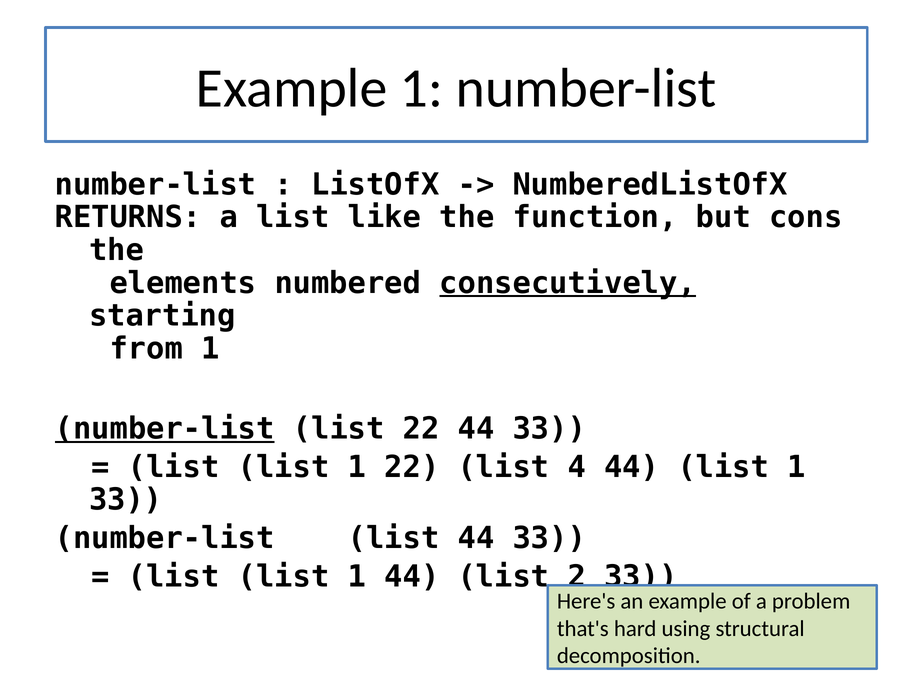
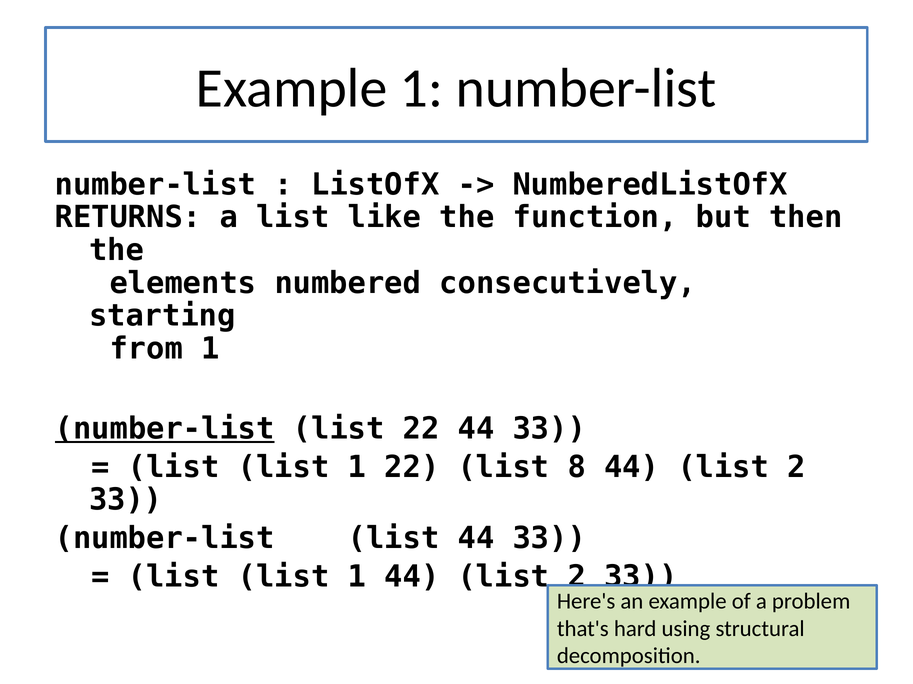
cons: cons -> then (806, 218)
consecutively underline: present -> none (568, 283)
4: 4 -> 8 (577, 468)
1: 1 -> 2 (797, 468)
